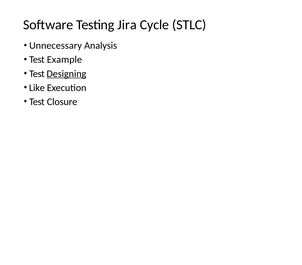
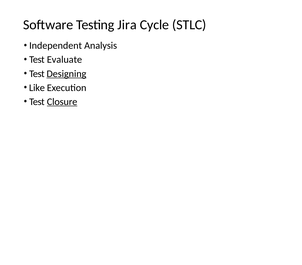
Unnecessary: Unnecessary -> Independent (56, 46)
Example: Example -> Evaluate (64, 60)
Closure underline: none -> present (62, 102)
